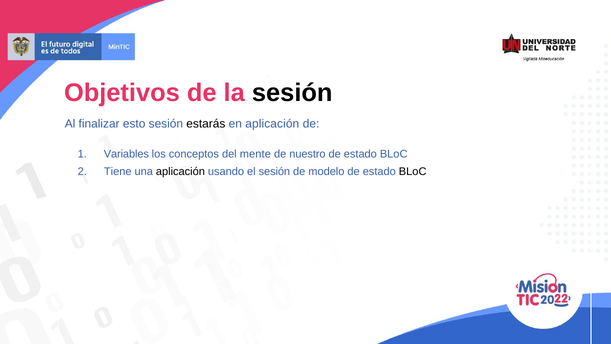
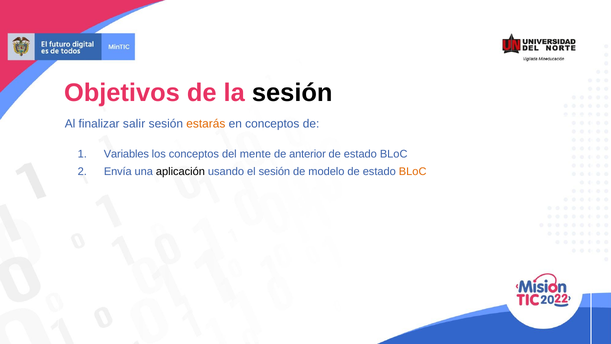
esto: esto -> salir (134, 124)
estarás colour: black -> orange (206, 124)
en aplicación: aplicación -> conceptos (272, 124)
nuestro: nuestro -> anterior (307, 154)
Tiene: Tiene -> Envía (118, 171)
BLoC colour: black -> orange (413, 171)
